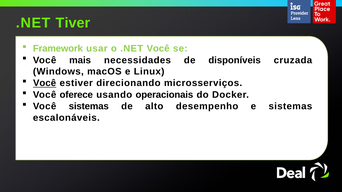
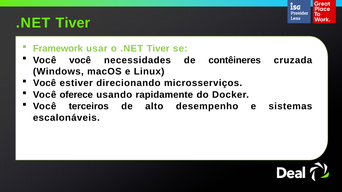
o .NET Você: Você -> Tiver (158, 49)
Você mais: mais -> você (80, 60)
disponíveis: disponíveis -> contêineres (235, 60)
Você underline: present -> none (45, 83)
operacionais: operacionais -> rapidamente (164, 95)
Você sistemas: sistemas -> terceiros (89, 107)
